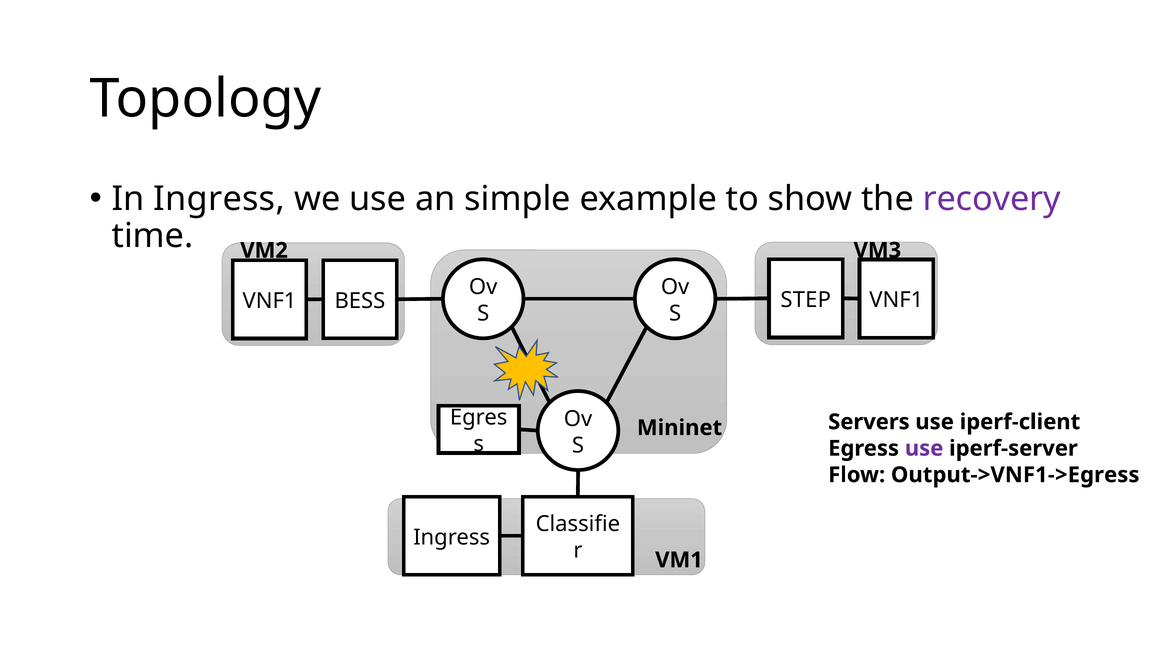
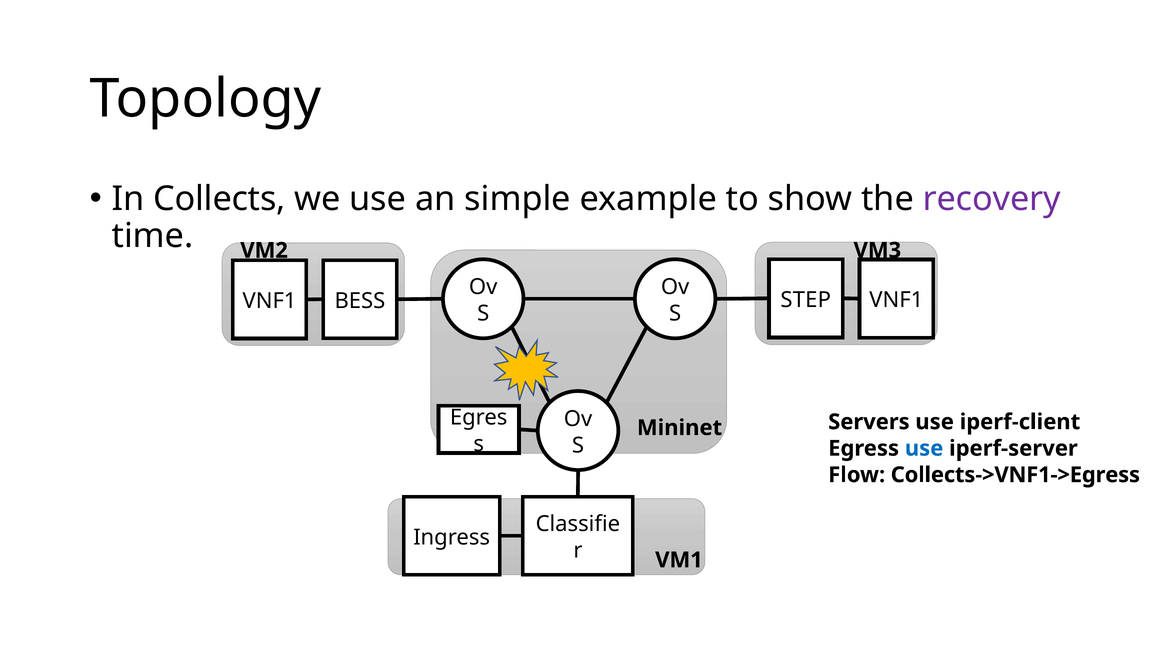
In Ingress: Ingress -> Collects (219, 199)
use colour: purple -> blue (924, 448)
Output->VNF1->Egress: Output->VNF1->Egress -> Collects->VNF1->Egress (1015, 475)
